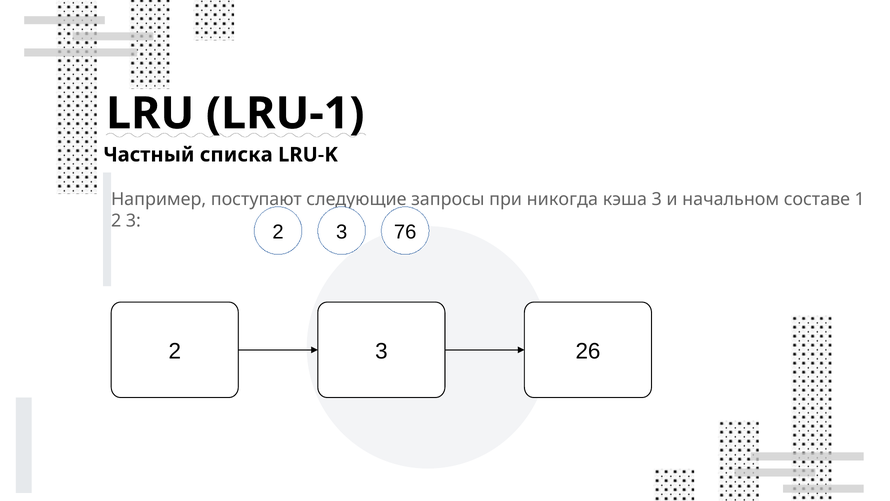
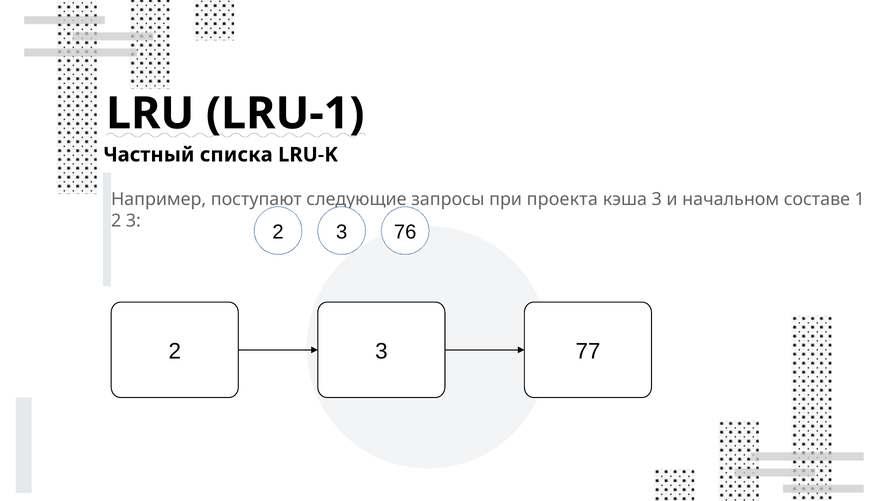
никогда: никогда -> проекта (562, 199)
26: 26 -> 77 (588, 351)
